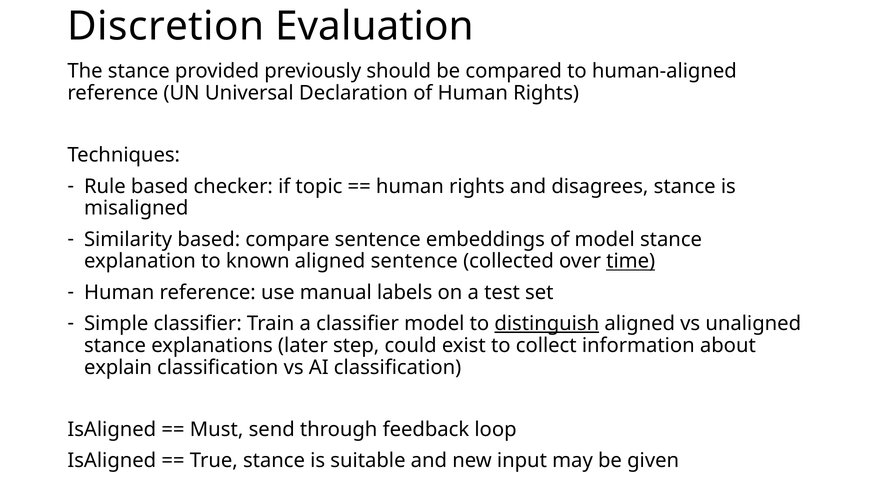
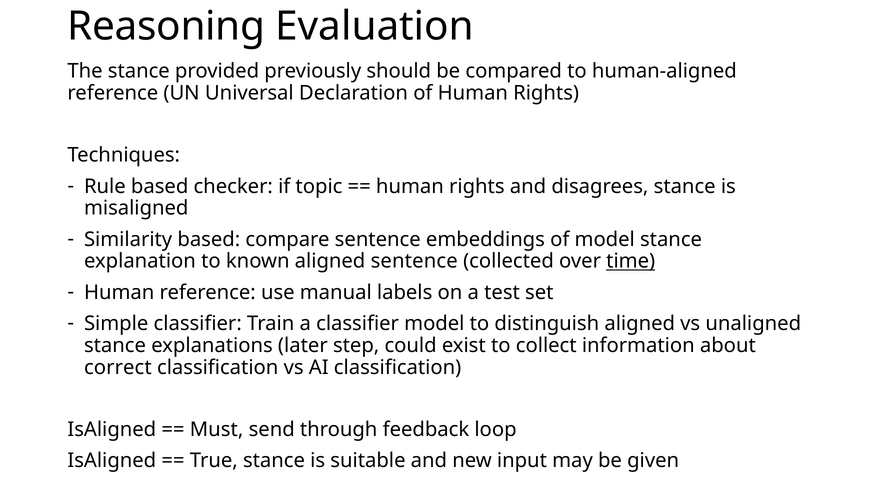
Discretion: Discretion -> Reasoning (166, 26)
distinguish underline: present -> none (547, 323)
explain: explain -> correct (118, 367)
